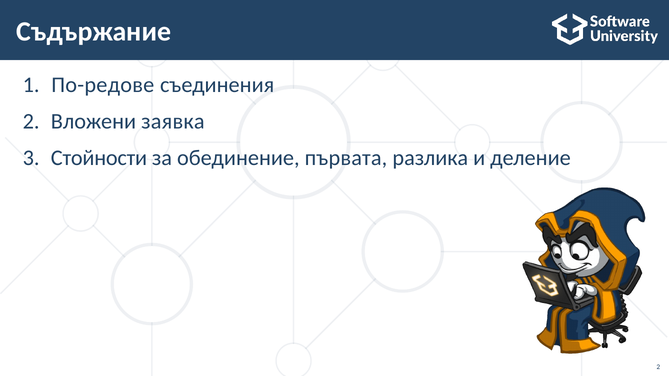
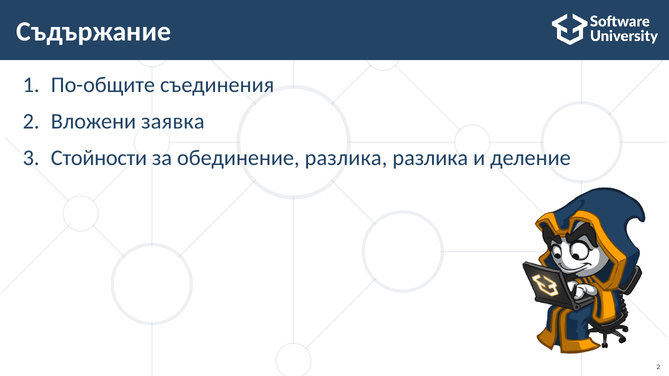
По-редове: По-редове -> По-общите (103, 85)
обединение първата: първата -> разлика (346, 158)
